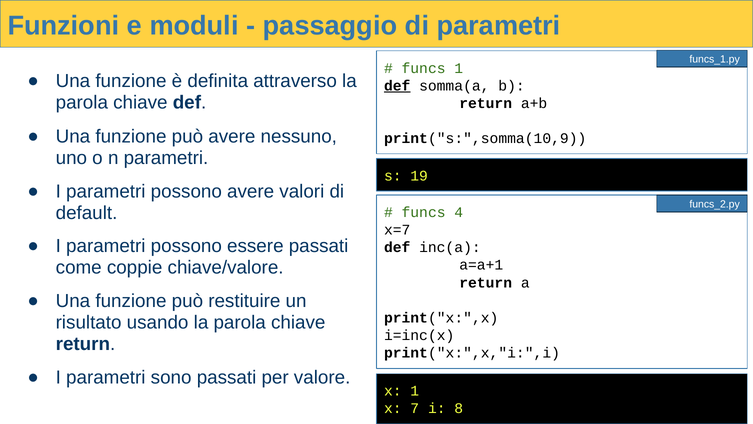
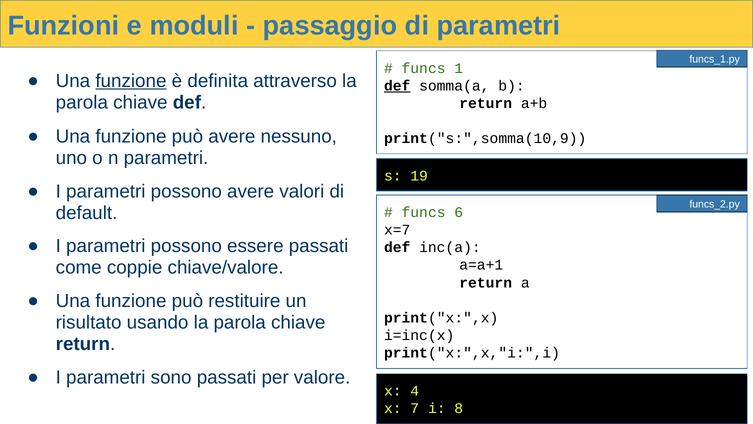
funzione underline: none -> present (131, 81)
4: 4 -> 6 (459, 212)
x 1: 1 -> 4 (415, 391)
